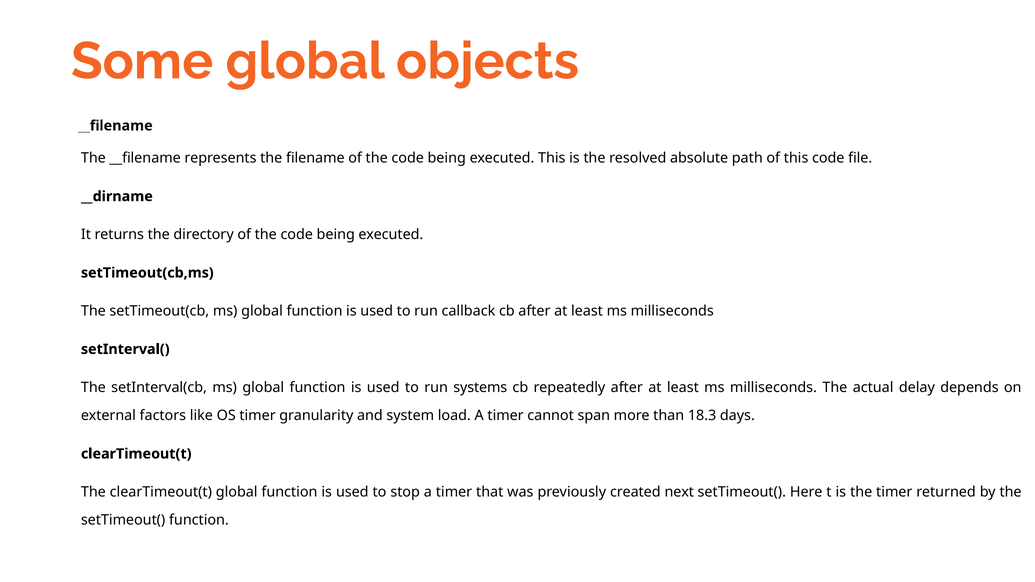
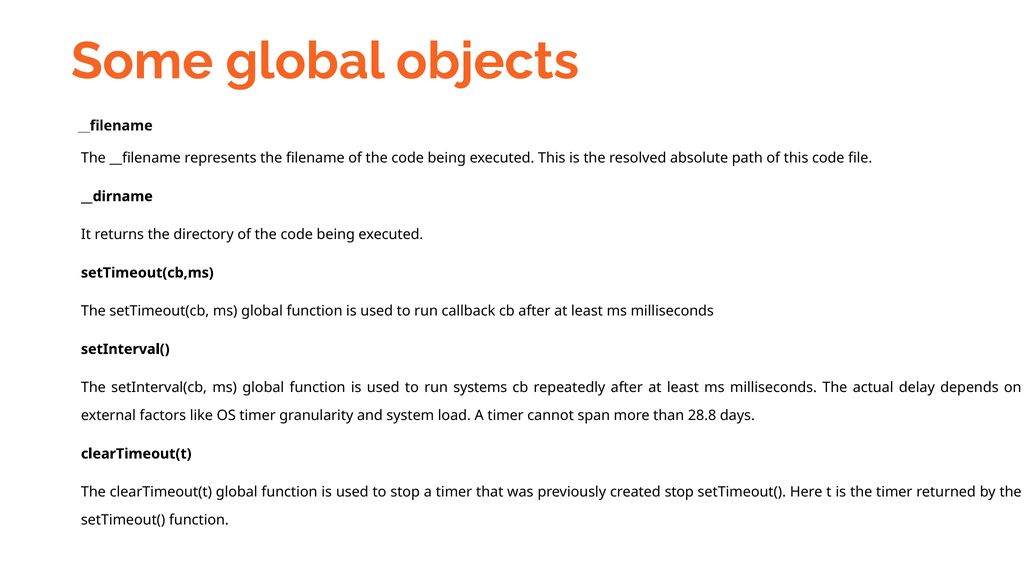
18.3: 18.3 -> 28.8 (702, 416)
created next: next -> stop (679, 492)
